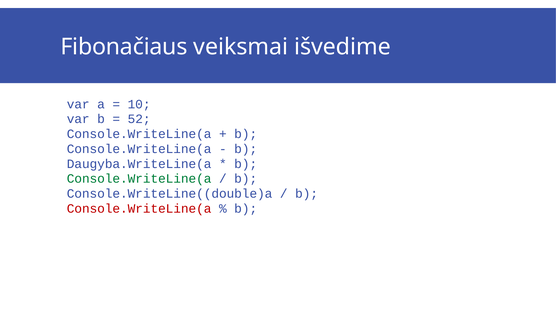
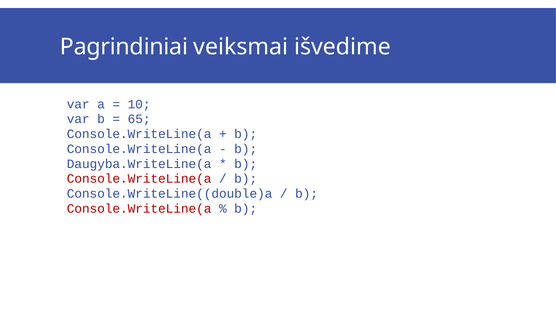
Fibonačiaus: Fibonačiaus -> Pagrindiniai (124, 47)
52: 52 -> 65 (139, 119)
Console.WriteLine(a colour: green -> red (139, 179)
